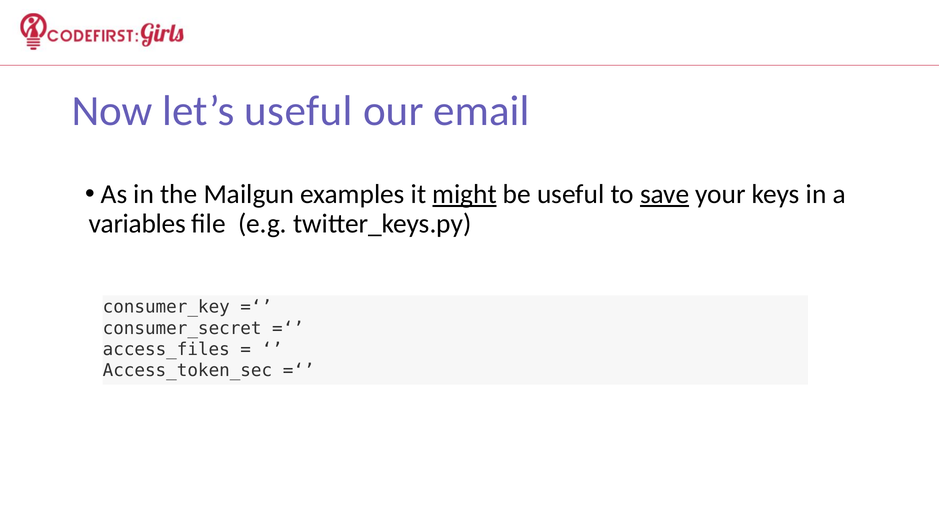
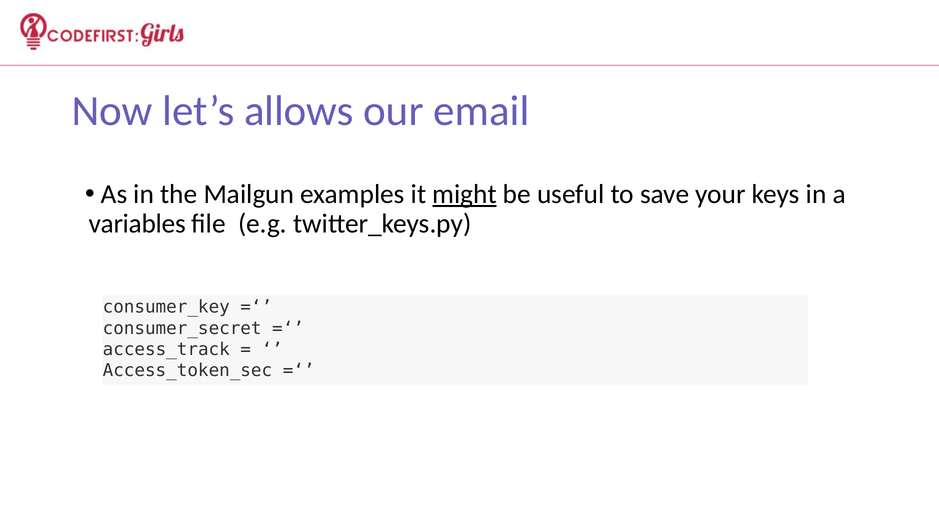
let’s useful: useful -> allows (299, 111)
save underline: present -> none (665, 194)
access_files: access_files -> access_track (166, 349)
